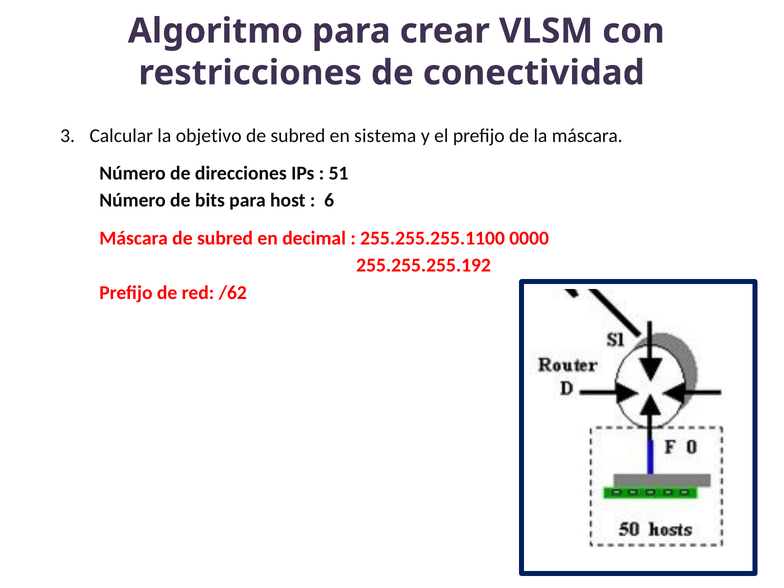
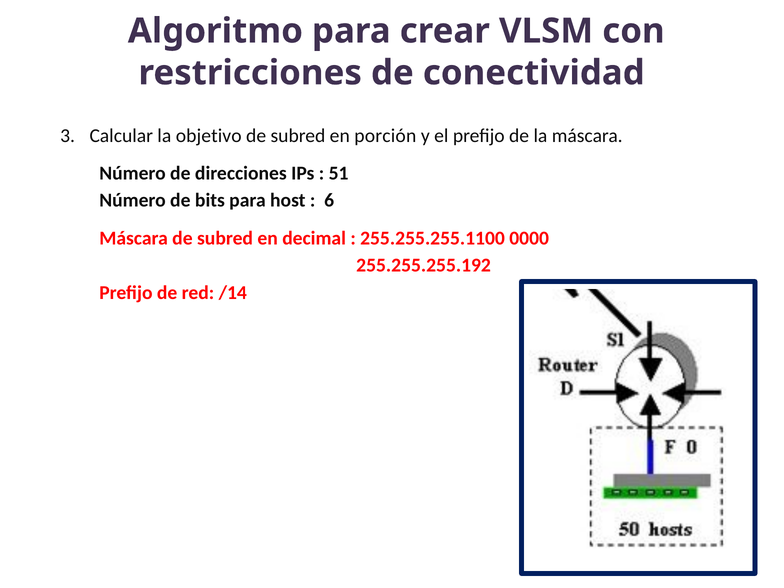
sistema: sistema -> porción (385, 136)
/62: /62 -> /14 (233, 293)
